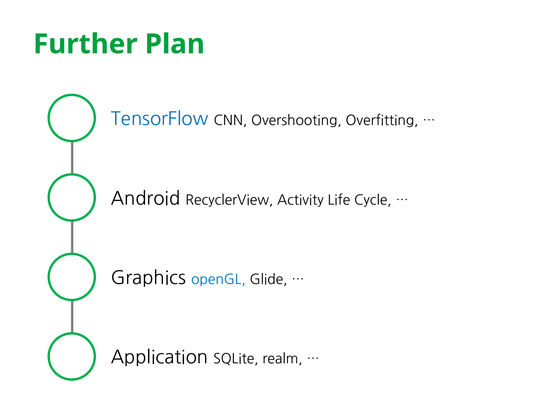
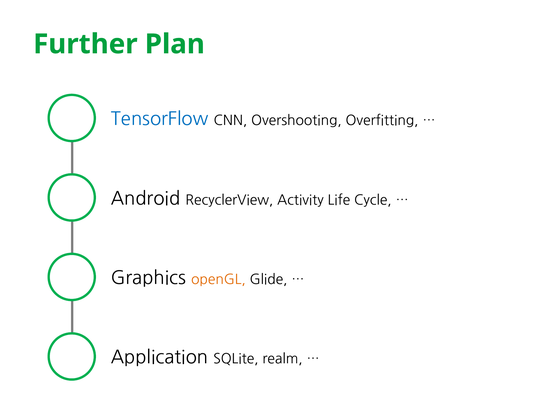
openGL colour: blue -> orange (218, 279)
